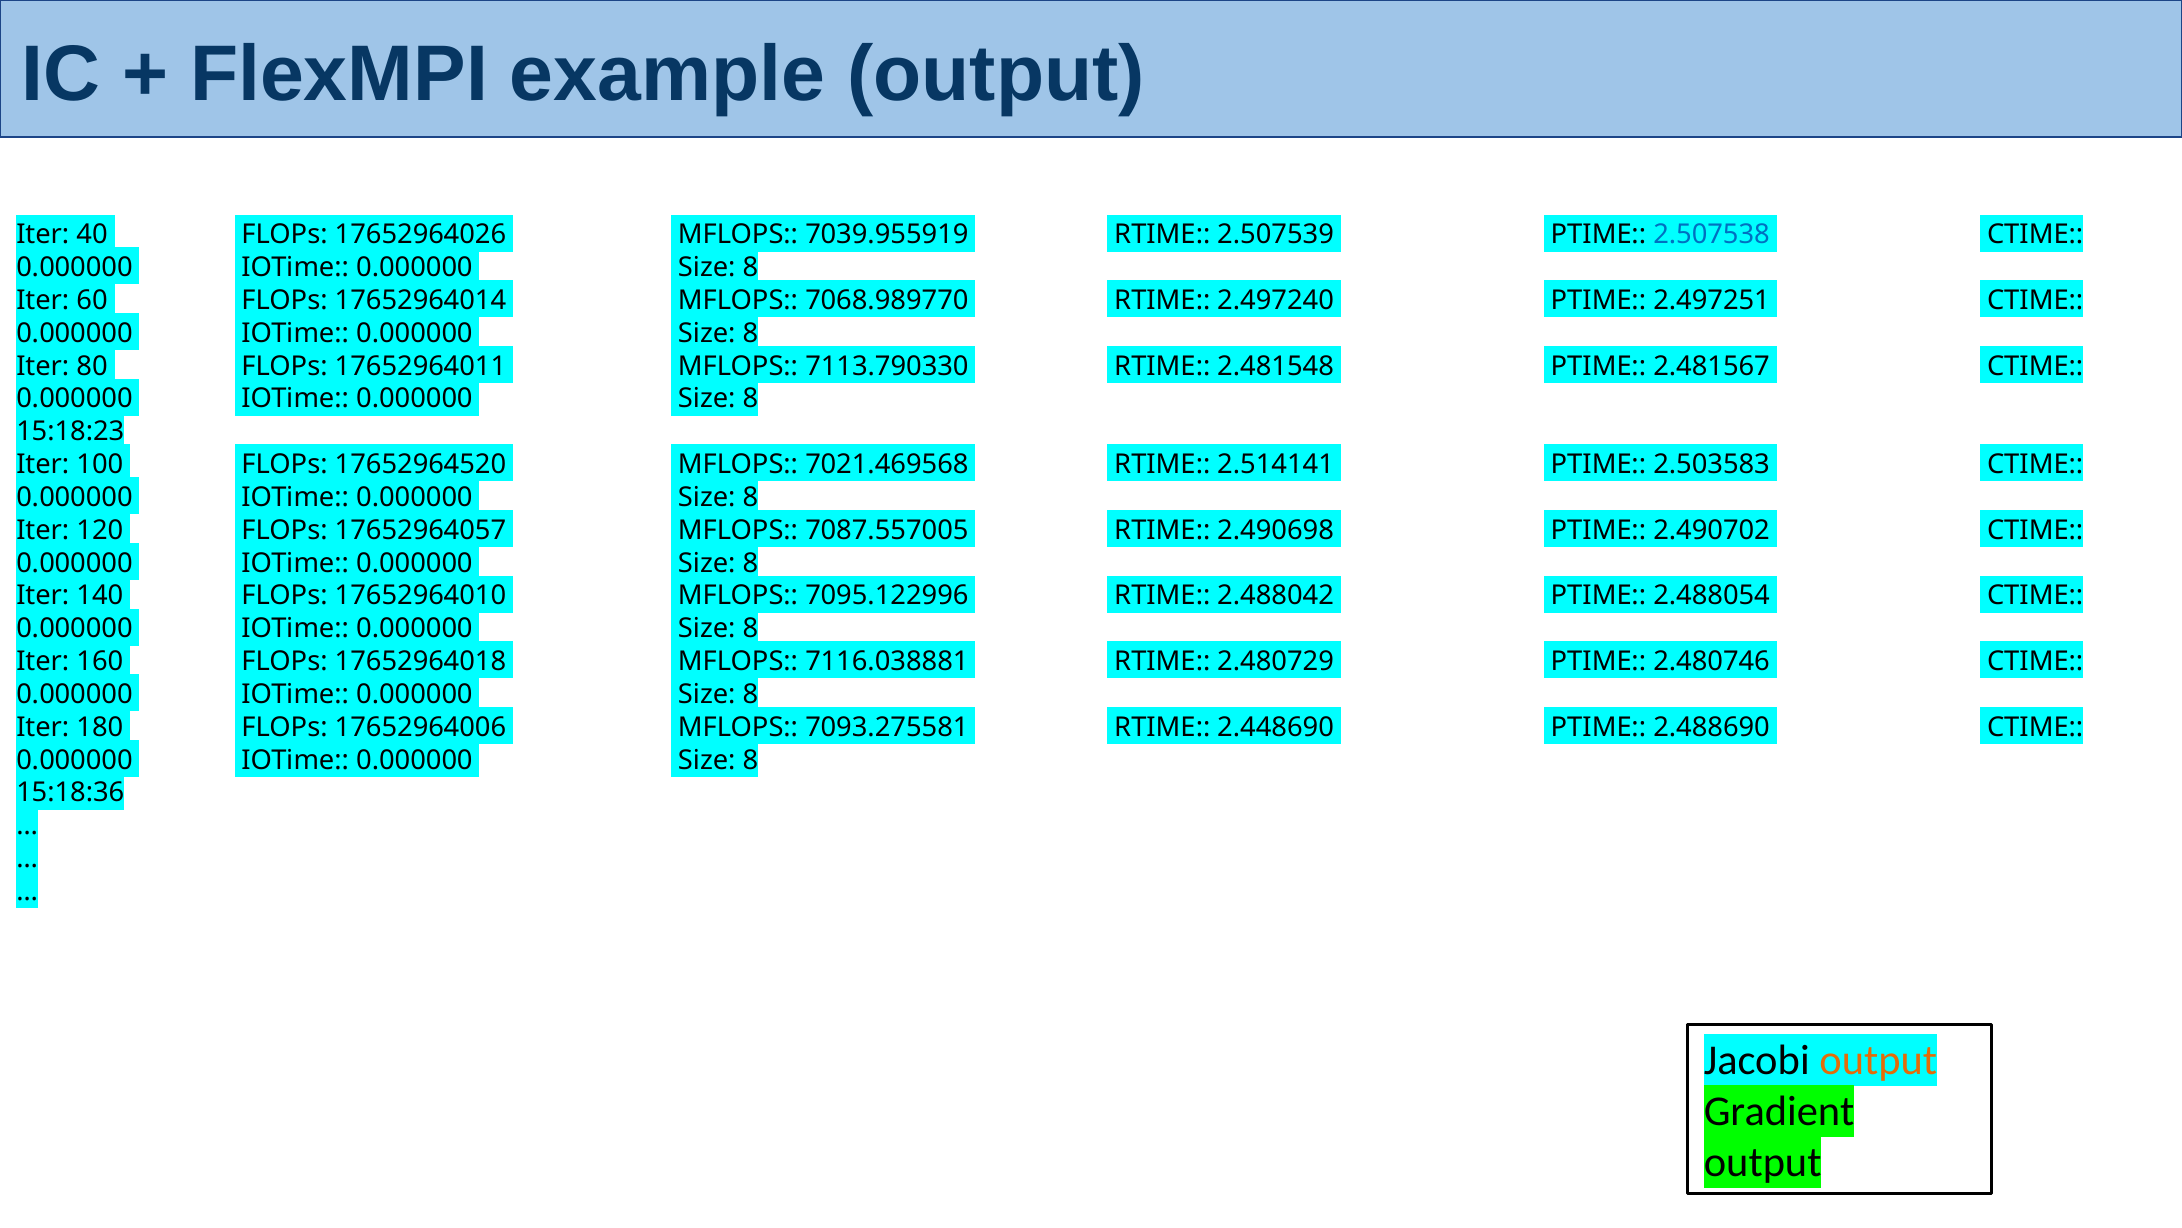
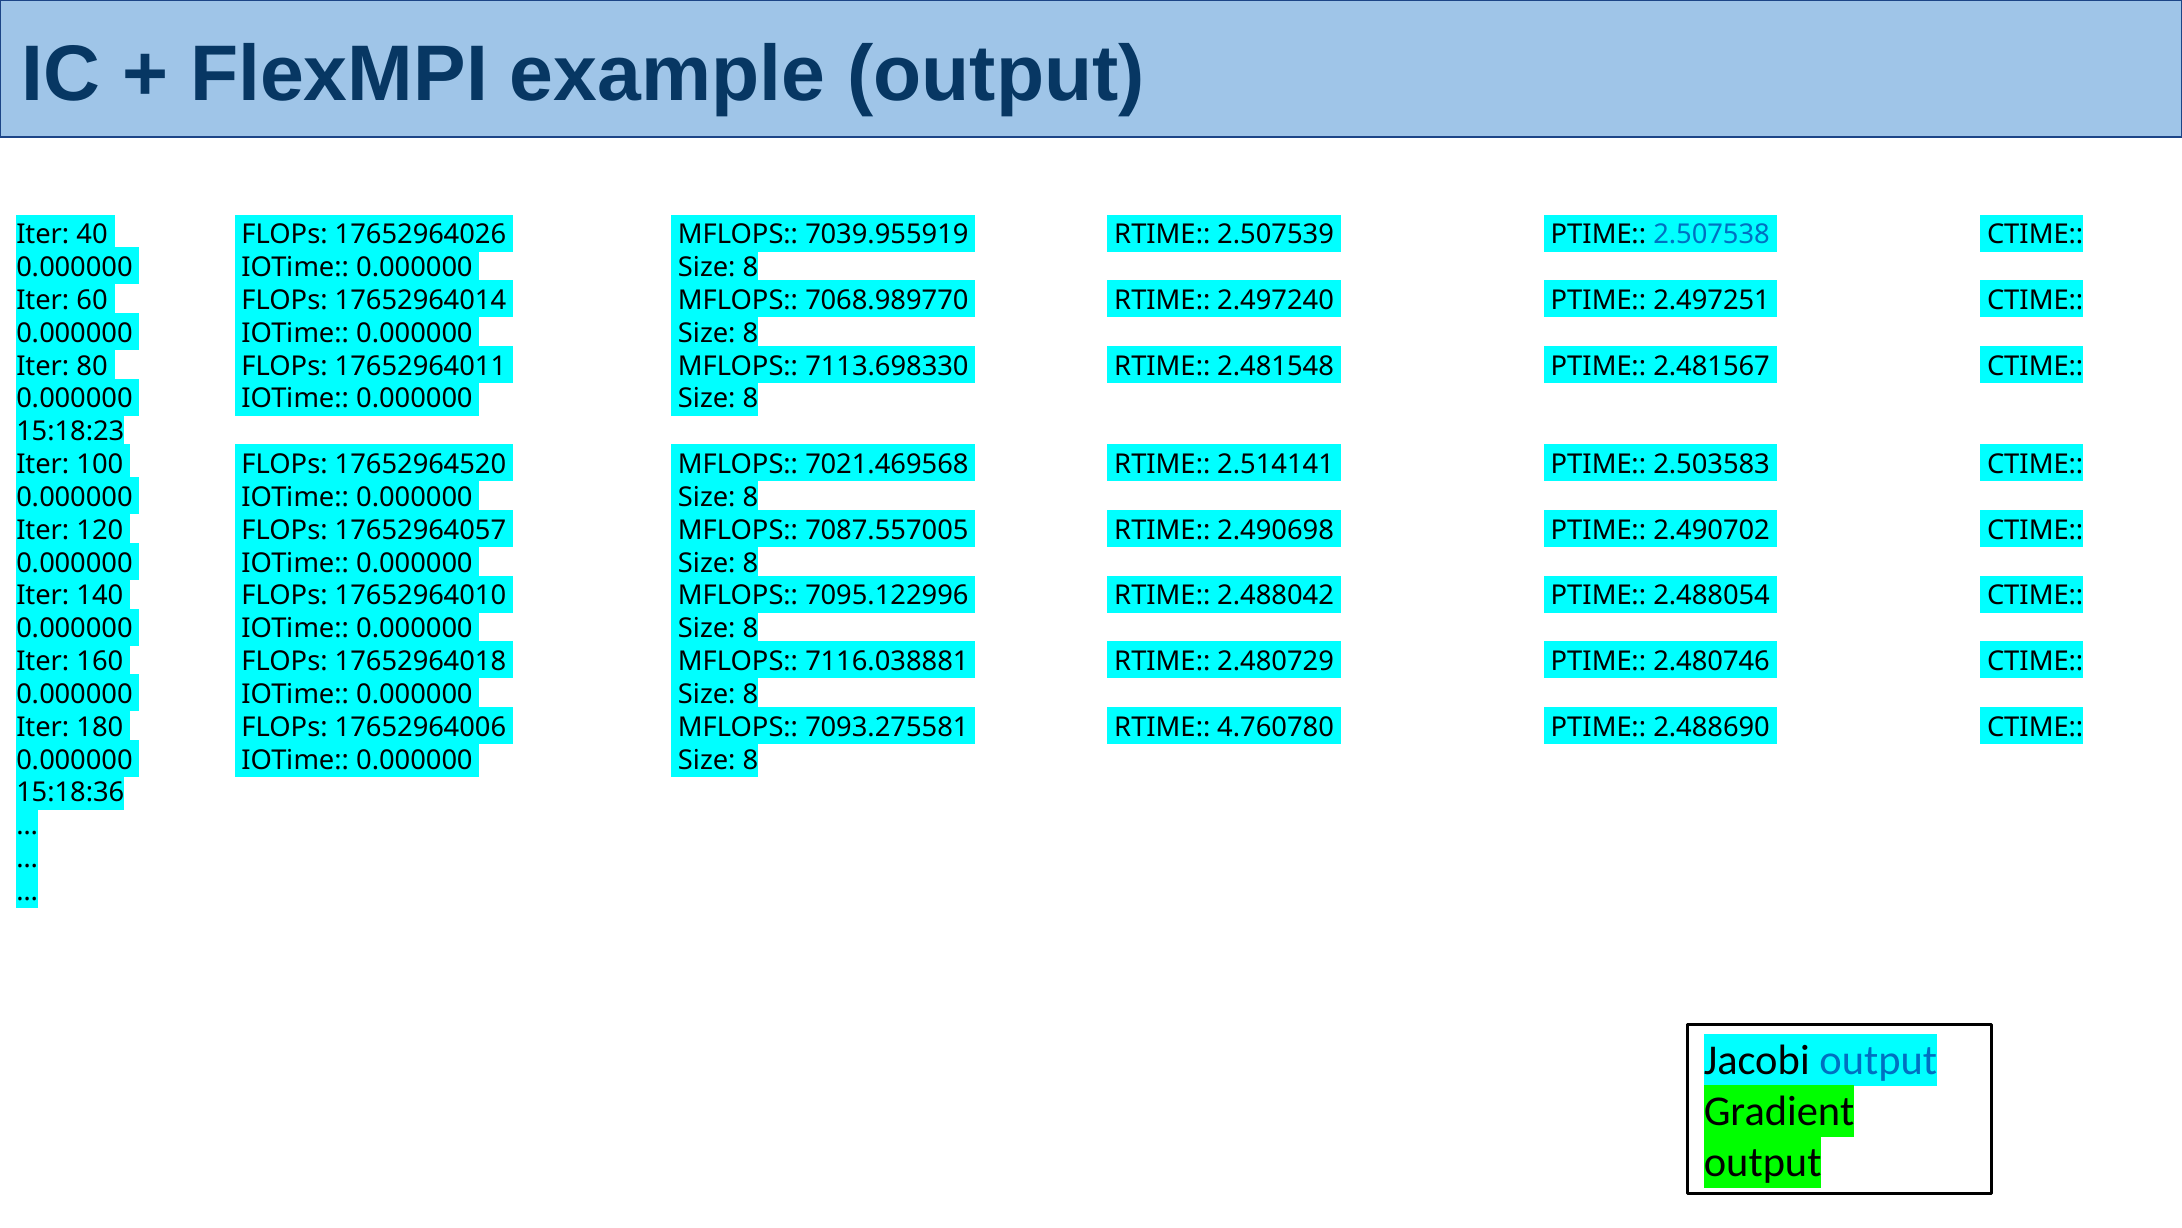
7113.790330: 7113.790330 -> 7113.698330 (887, 366)
2.448690: 2.448690 -> 4.760780 (1276, 727)
output colour: orange -> blue (1878, 1060)
